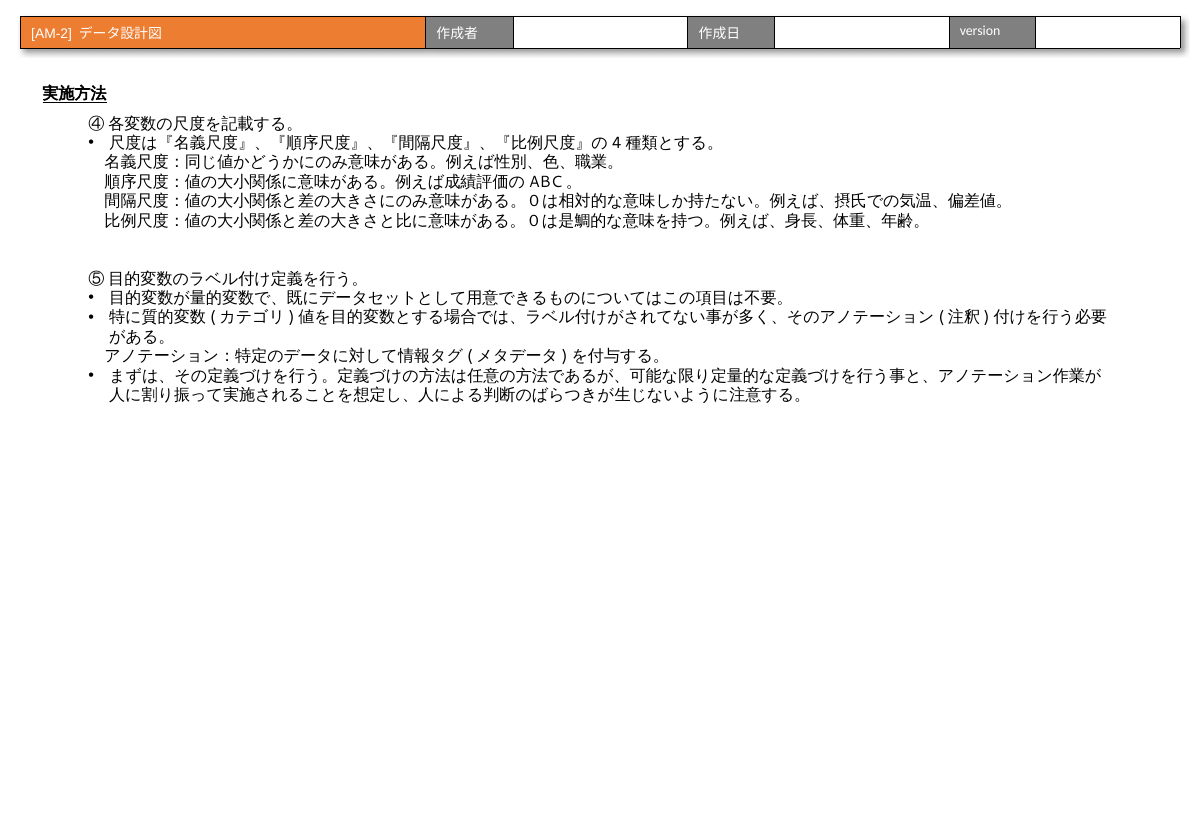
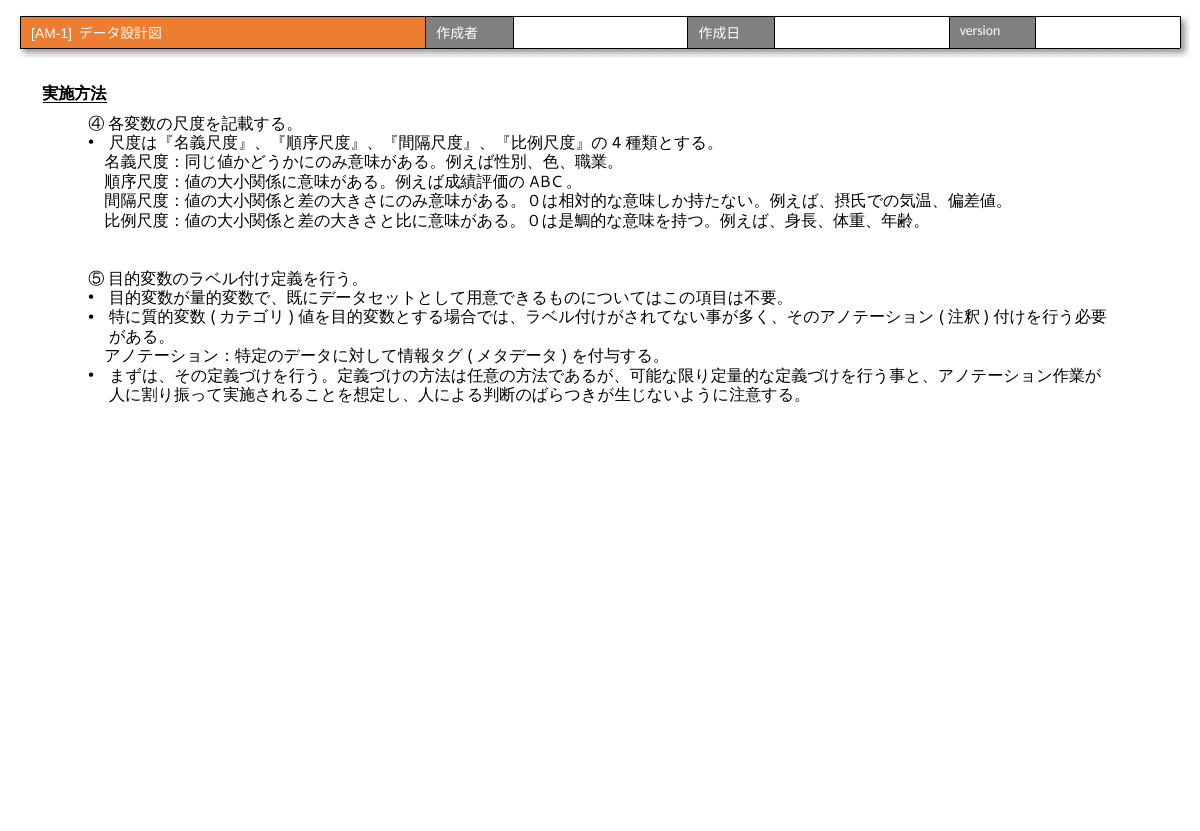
AM-2: AM-2 -> AM-1 (52, 34)
